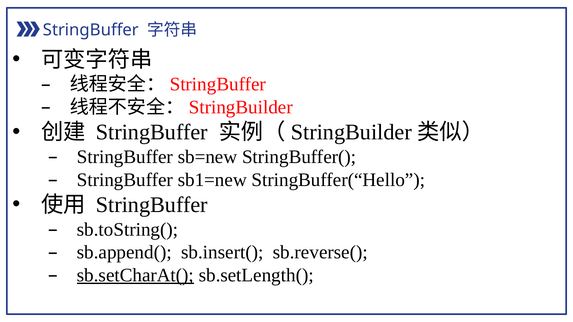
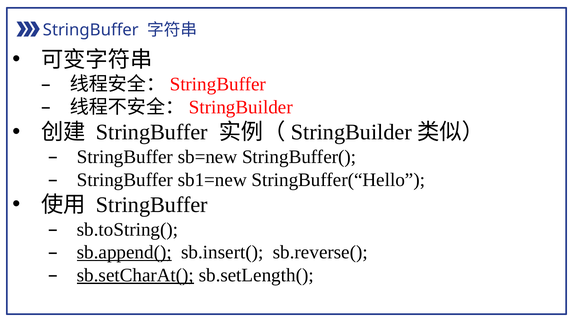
sb.append( underline: none -> present (124, 253)
